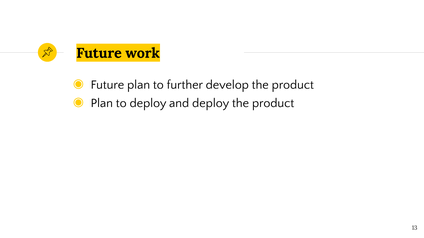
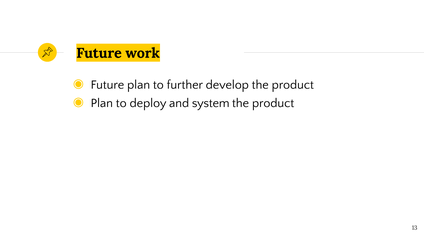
and deploy: deploy -> system (211, 103)
